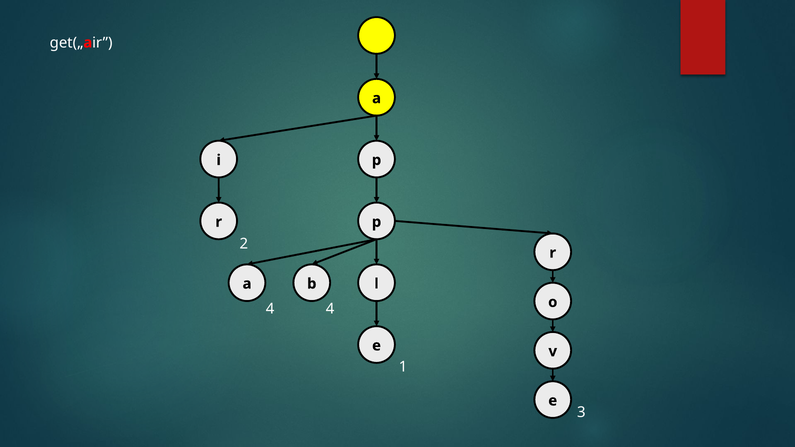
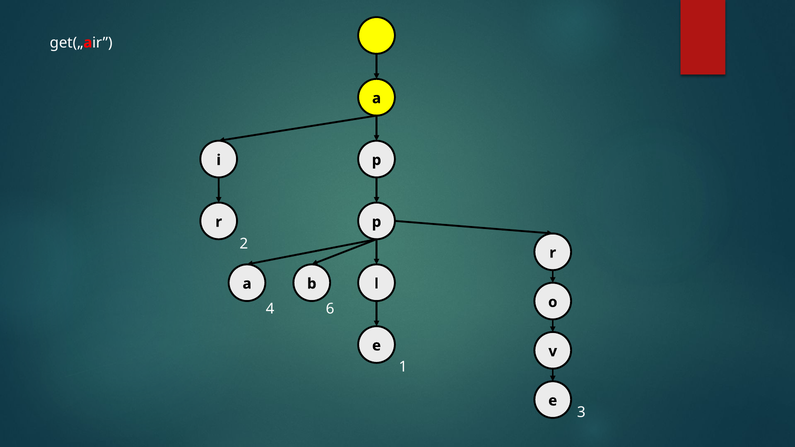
4 4: 4 -> 6 (330, 309)
